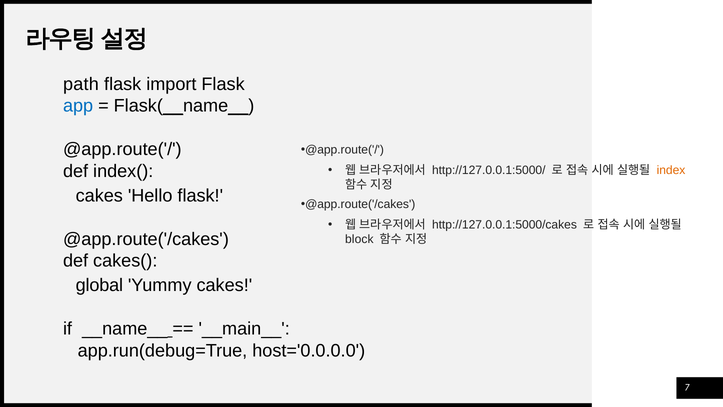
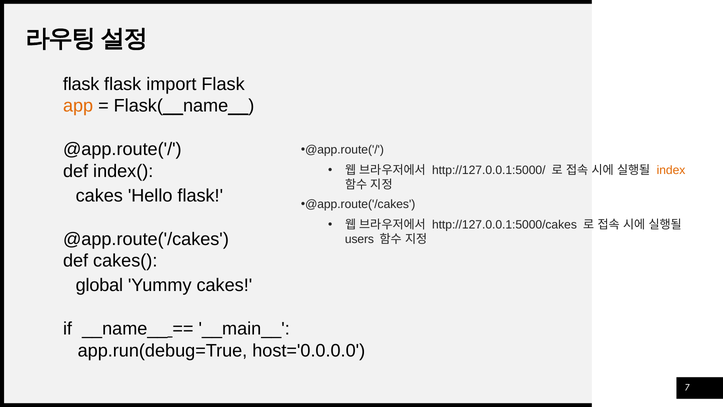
path: path -> flask (81, 84)
app colour: blue -> orange (78, 106)
block: block -> users (359, 239)
